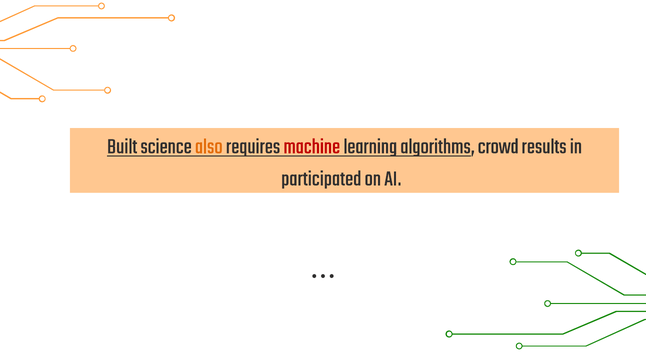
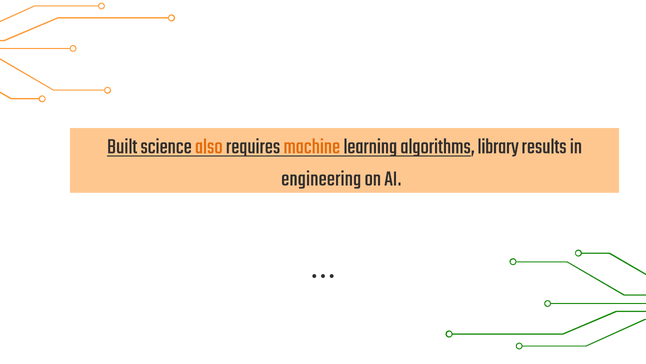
machine colour: red -> orange (312, 146)
crowd: crowd -> library (498, 146)
participated: participated -> engineering (321, 178)
